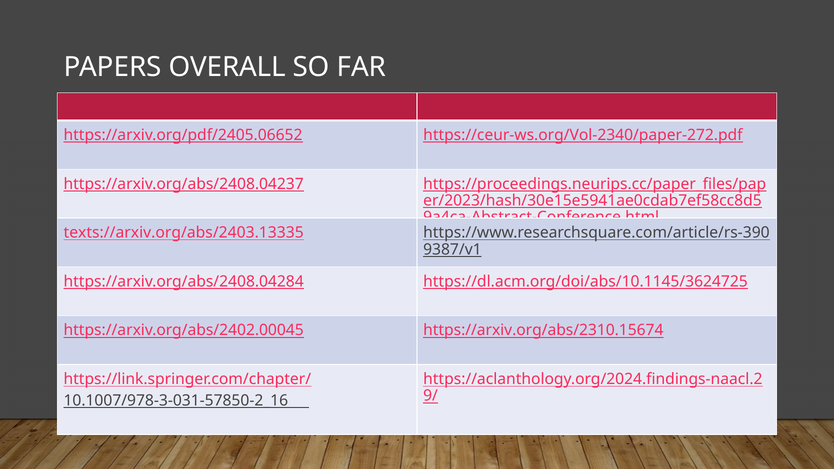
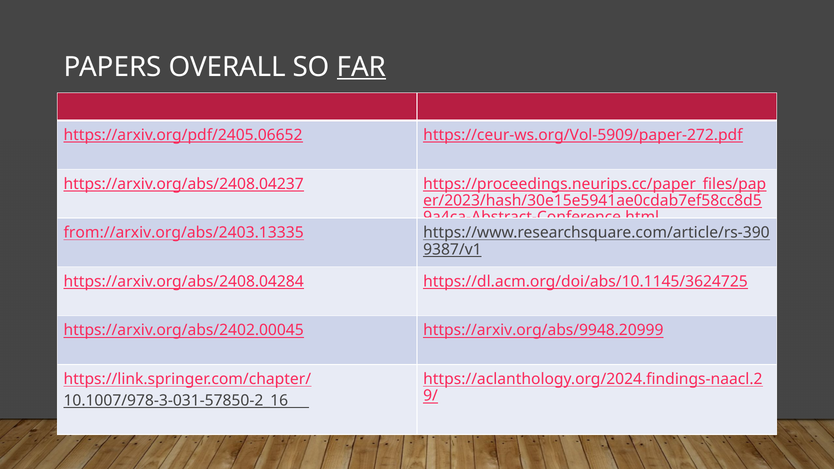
FAR underline: none -> present (361, 67)
https://ceur-ws.org/Vol-2340/paper-272.pdf: https://ceur-ws.org/Vol-2340/paper-272.pdf -> https://ceur-ws.org/Vol-5909/paper-272.pdf (583, 135)
texts://arxiv.org/abs/2403.13335: texts://arxiv.org/abs/2403.13335 -> from://arxiv.org/abs/2403.13335 (184, 233)
https://arxiv.org/abs/2310.15674: https://arxiv.org/abs/2310.15674 -> https://arxiv.org/abs/9948.20999 (543, 330)
